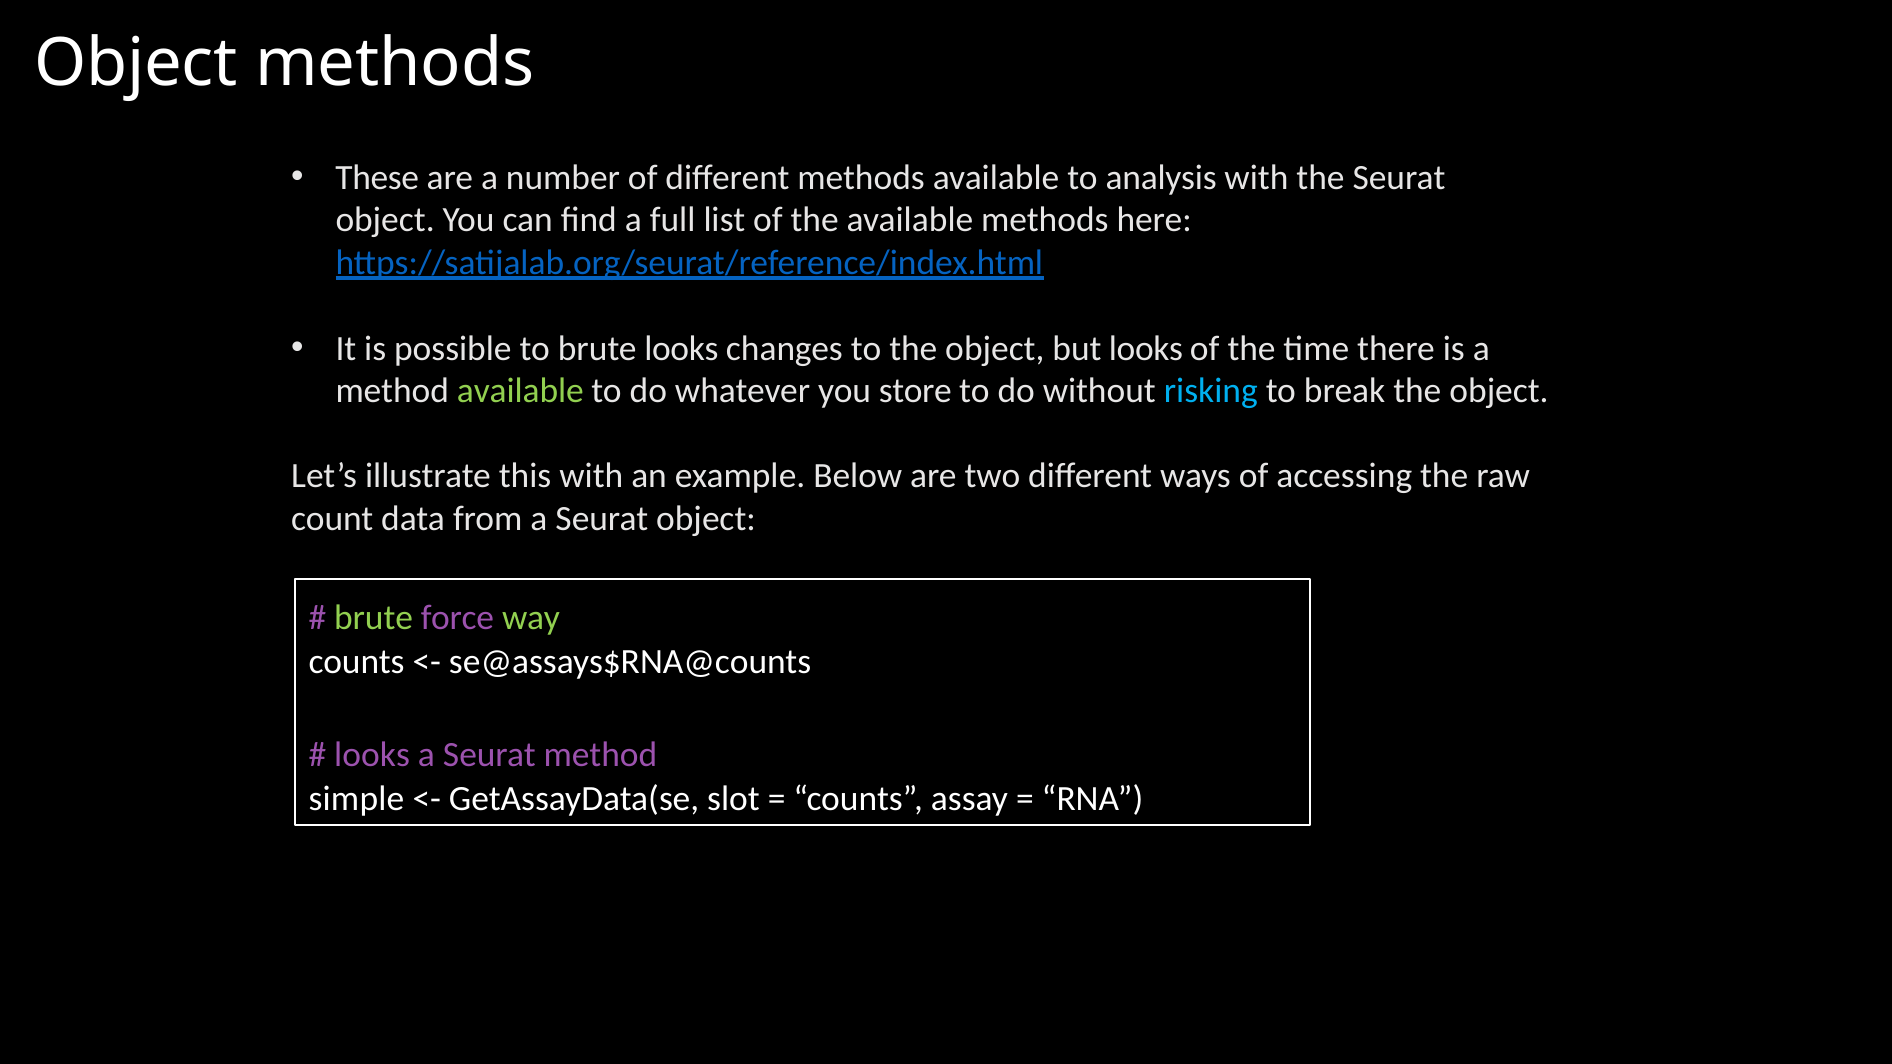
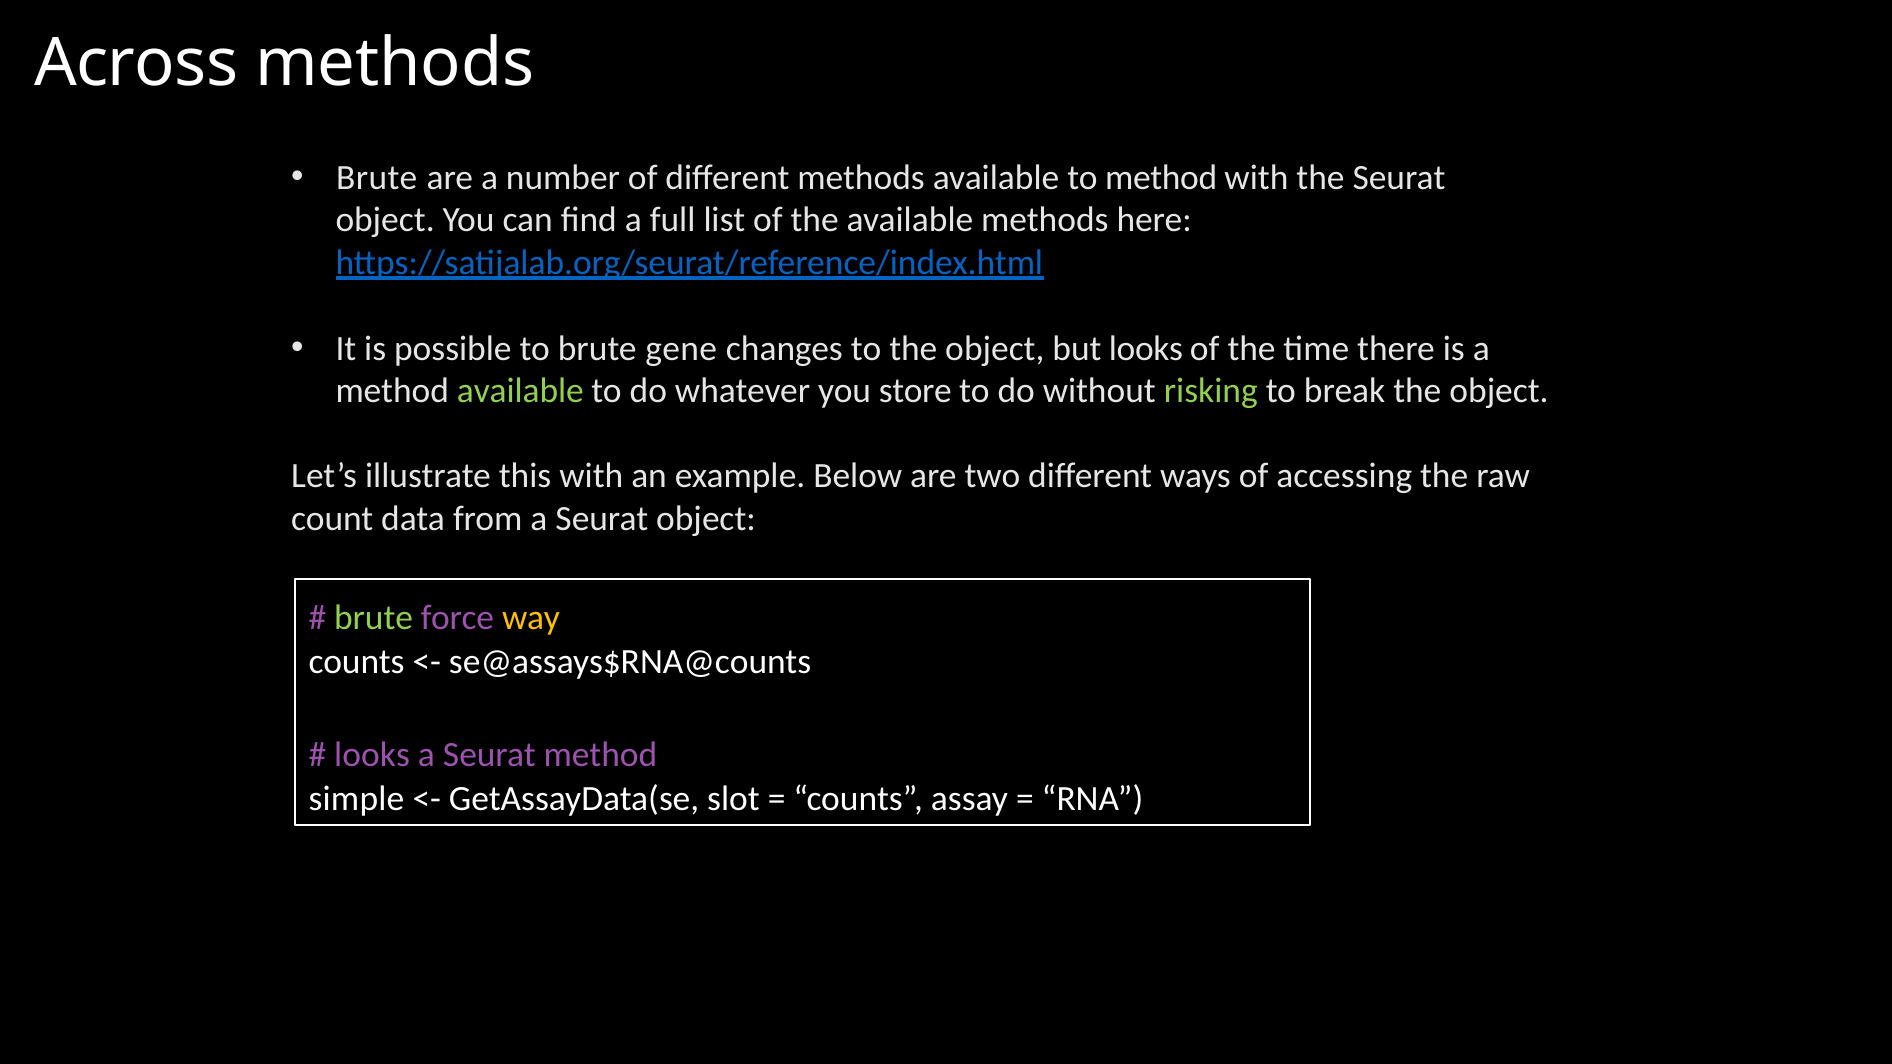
Object: Object -> Across (136, 63)
These: These -> Brute (377, 178)
to analysis: analysis -> method (1161, 178)
brute looks: looks -> gene (681, 349)
risking colour: light blue -> light green (1211, 391)
way colour: light green -> yellow (531, 618)
